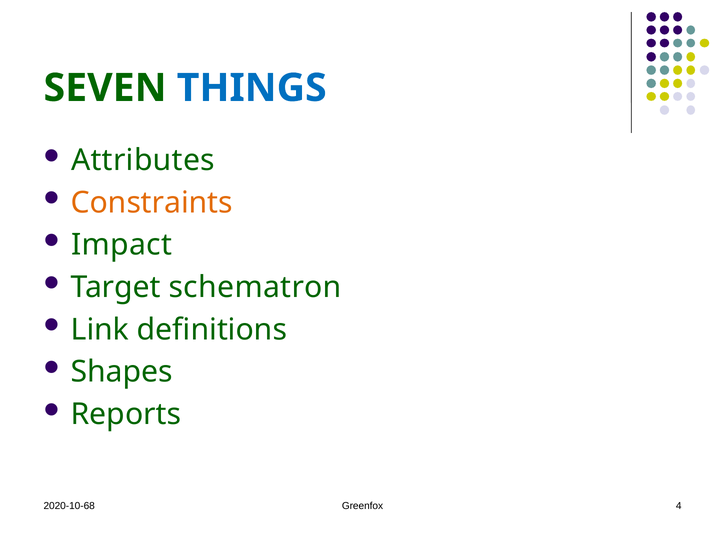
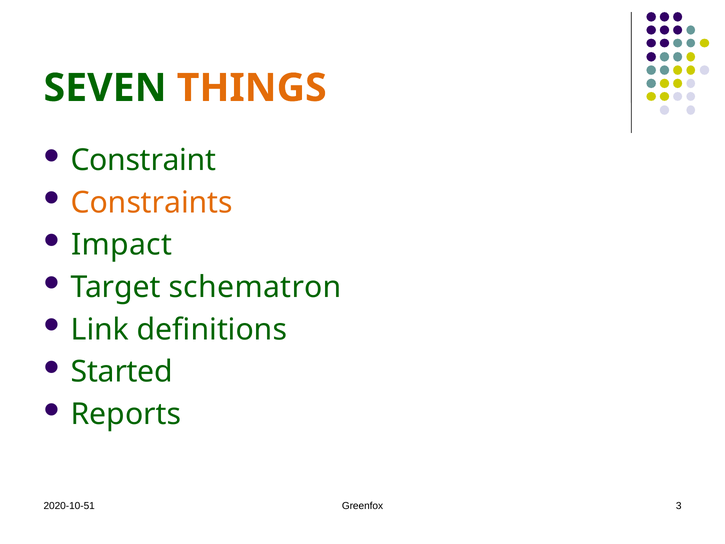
THINGS colour: blue -> orange (252, 88)
Attributes: Attributes -> Constraint (143, 160)
Shapes: Shapes -> Started (122, 372)
2020-10-68: 2020-10-68 -> 2020-10-51 (69, 506)
4: 4 -> 3 (679, 506)
